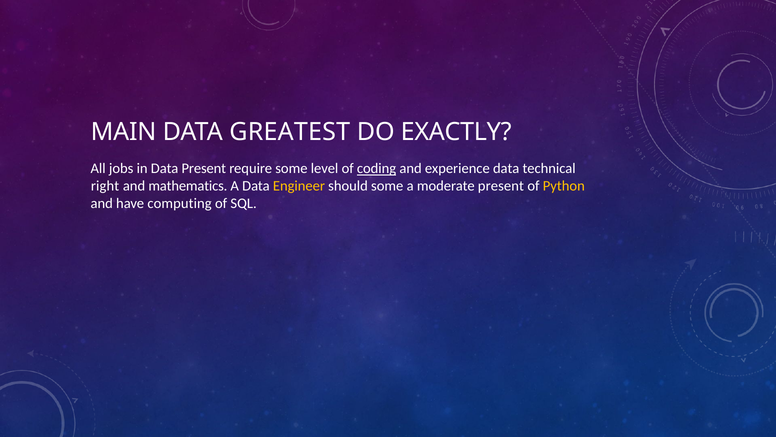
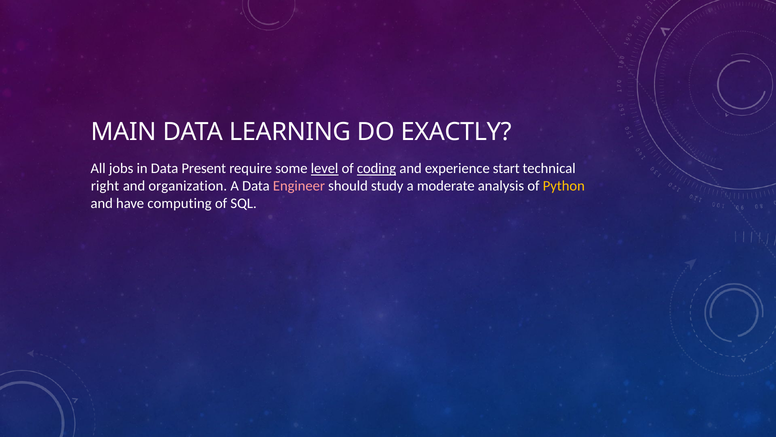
GREATEST: GREATEST -> LEARNING (290, 132)
level underline: none -> present (325, 168)
experience data: data -> start (506, 168)
mathematics: mathematics -> organization (188, 186)
Engineer colour: yellow -> pink (299, 186)
should some: some -> study (387, 186)
moderate present: present -> analysis (501, 186)
